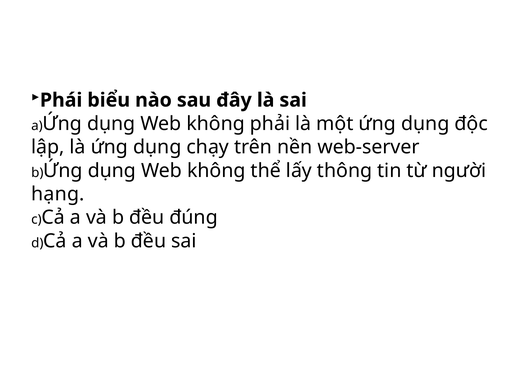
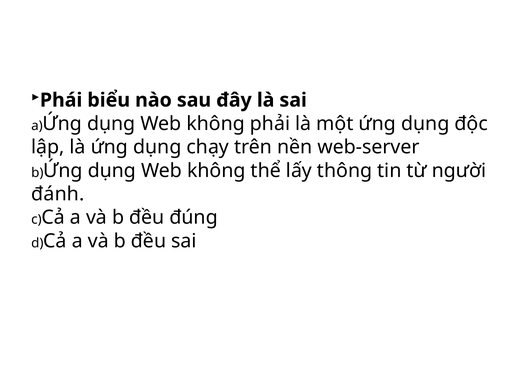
hạng: hạng -> đánh (58, 194)
